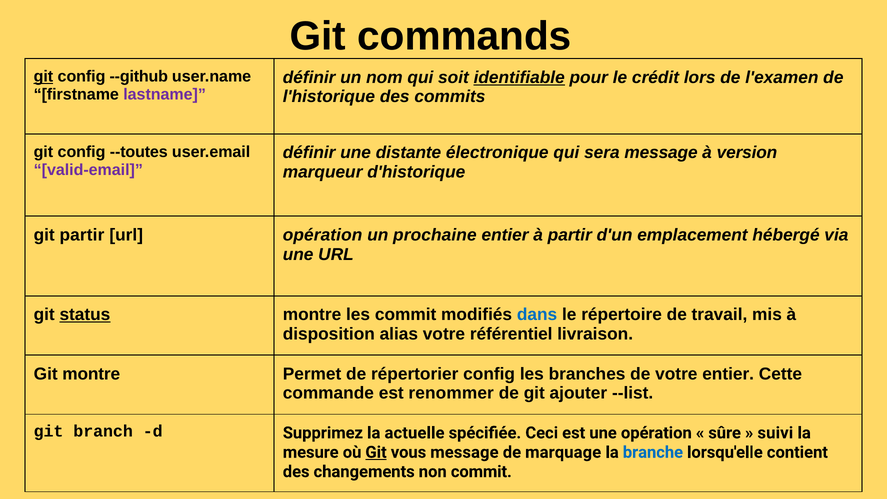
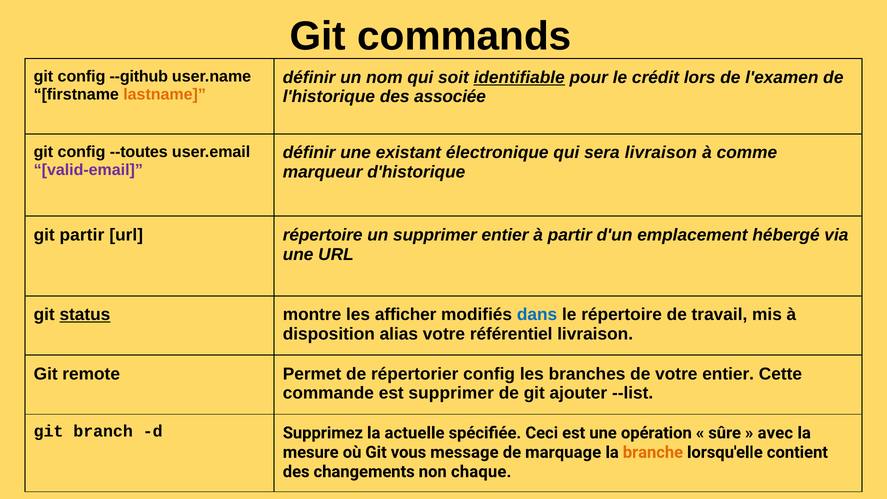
git underline: present -> none (43, 77)
lastname colour: purple -> orange (165, 94)
commits: commits -> associée (450, 97)
distante: distante -> existant (408, 153)
sera message: message -> livraison (661, 153)
version: version -> comme (747, 153)
url opération: opération -> répertoire (323, 235)
un prochaine: prochaine -> supprimer (435, 235)
les commit: commit -> afficher (406, 315)
Git montre: montre -> remote (91, 374)
est renommer: renommer -> supprimer (451, 393)
suivi: suivi -> avec (775, 433)
Git underline: present -> none (376, 452)
branche colour: blue -> orange (653, 452)
non commit: commit -> chaque (481, 472)
